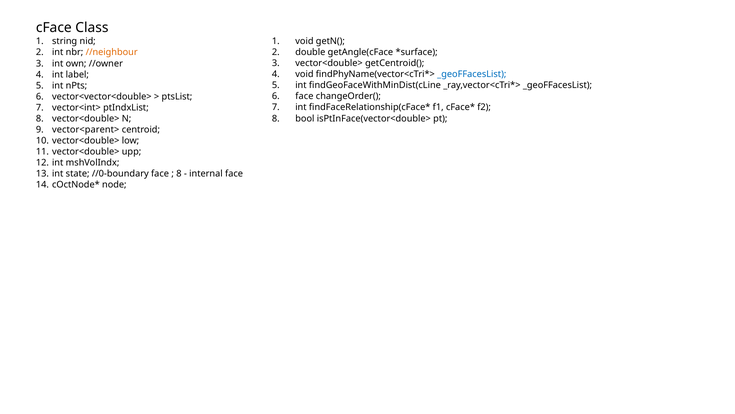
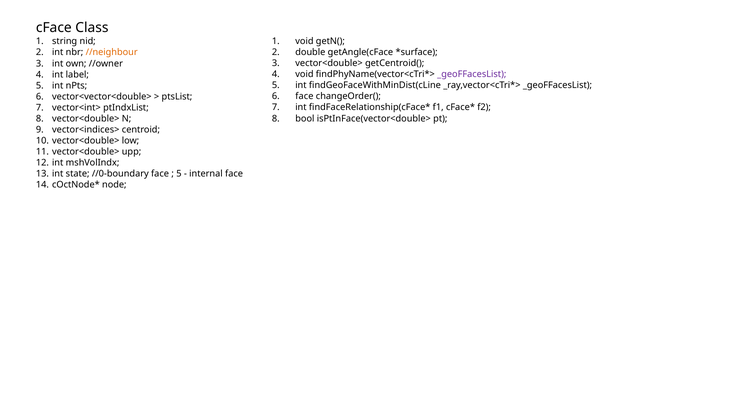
_geoFFacesList colour: blue -> purple (472, 74)
vector<parent>: vector<parent> -> vector<indices> (86, 130)
8: 8 -> 5 (179, 174)
